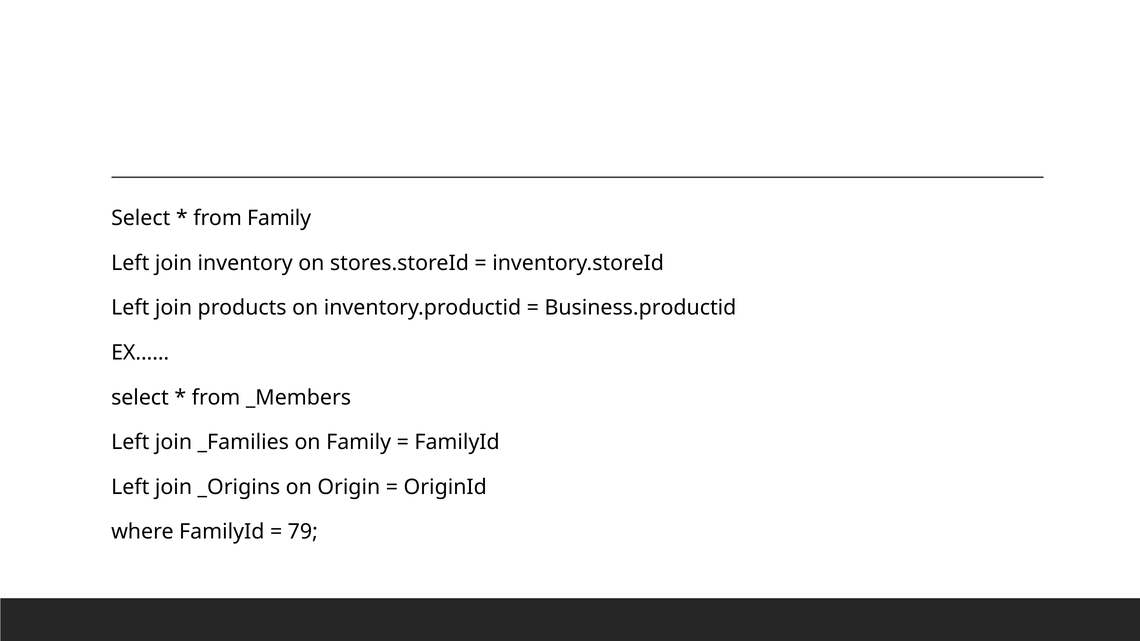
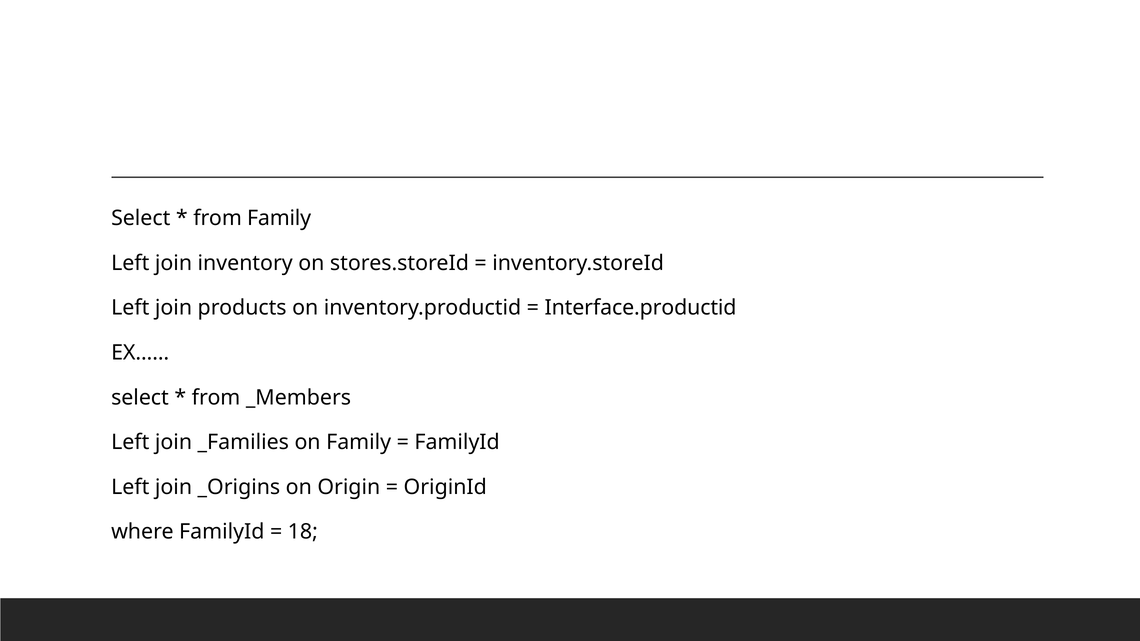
Business.productid: Business.productid -> Interface.productid (641, 308)
79: 79 -> 18 (303, 532)
